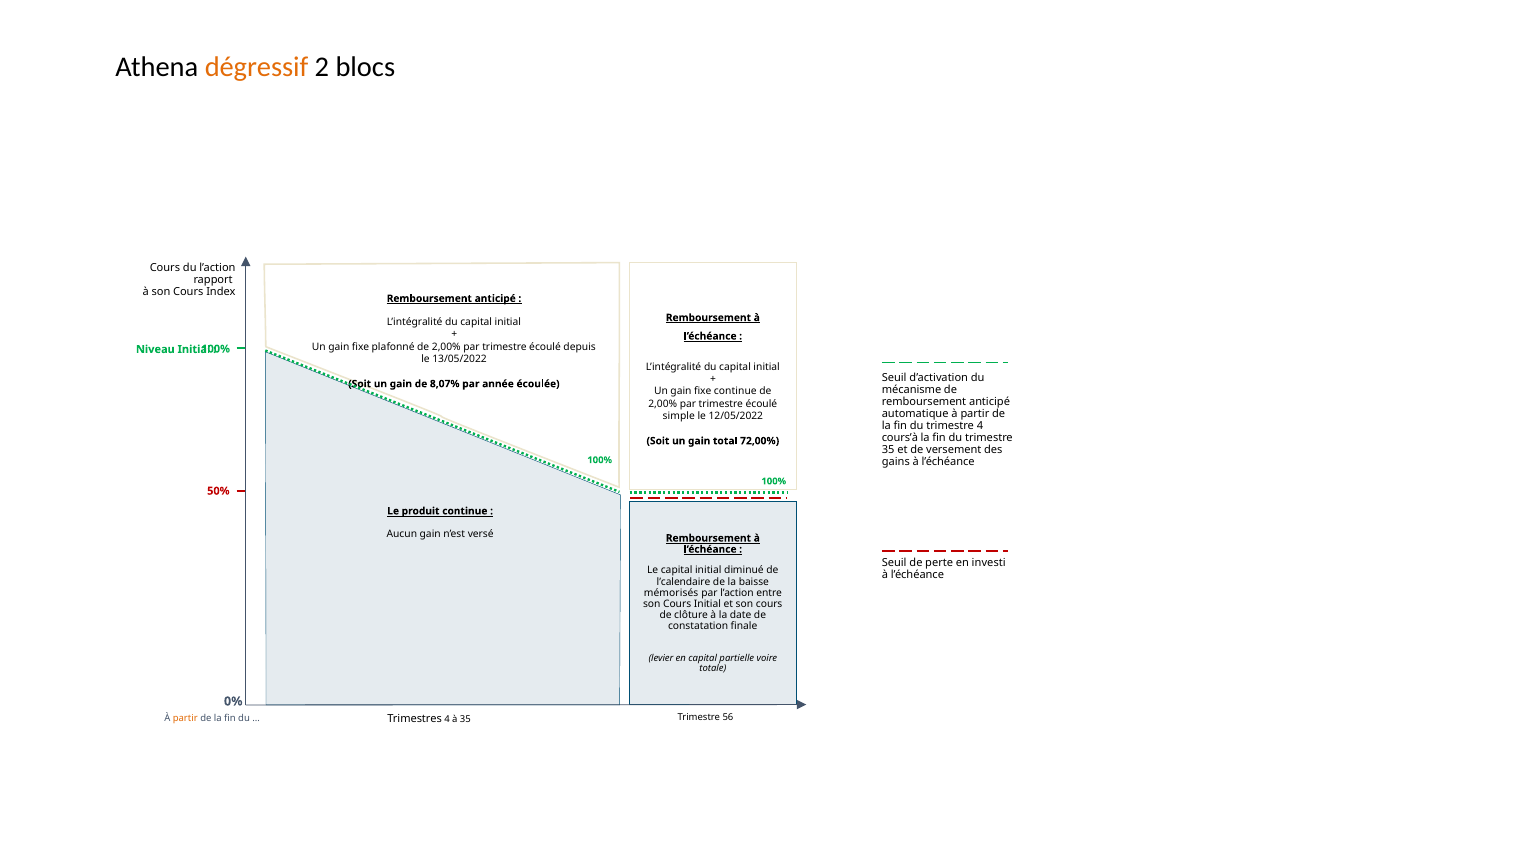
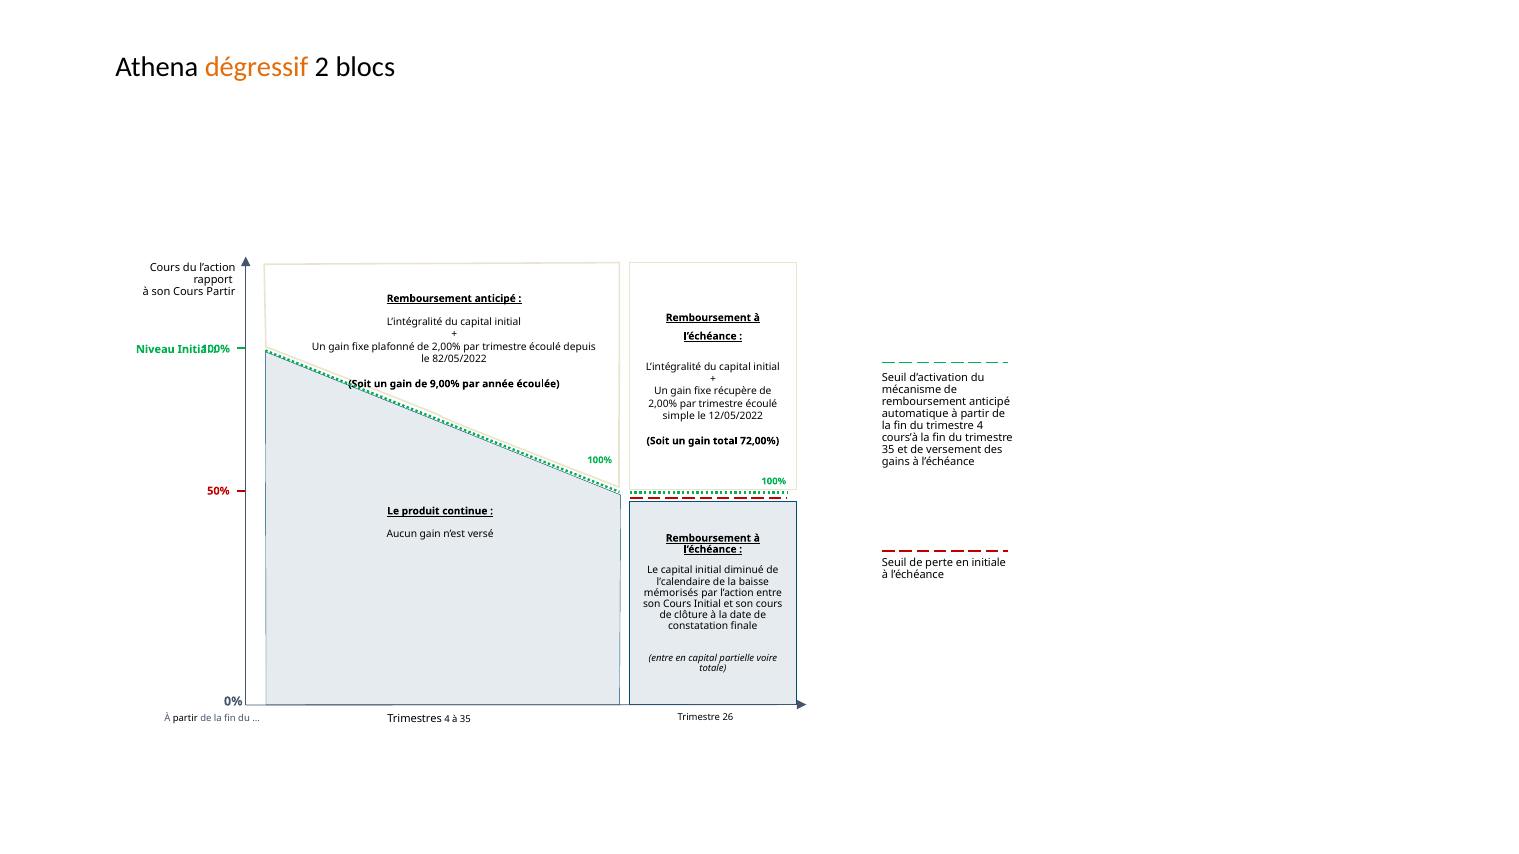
Cours Index: Index -> Partir (221, 292)
13/05/2022: 13/05/2022 -> 82/05/2022 (460, 359)
8,07%: 8,07% -> 9,00% (445, 384)
fixe continue: continue -> récupère (735, 392)
investi: investi -> initiale (989, 563)
levier: levier -> entre (661, 659)
56: 56 -> 26 (728, 718)
partir colour: orange -> black (185, 719)
